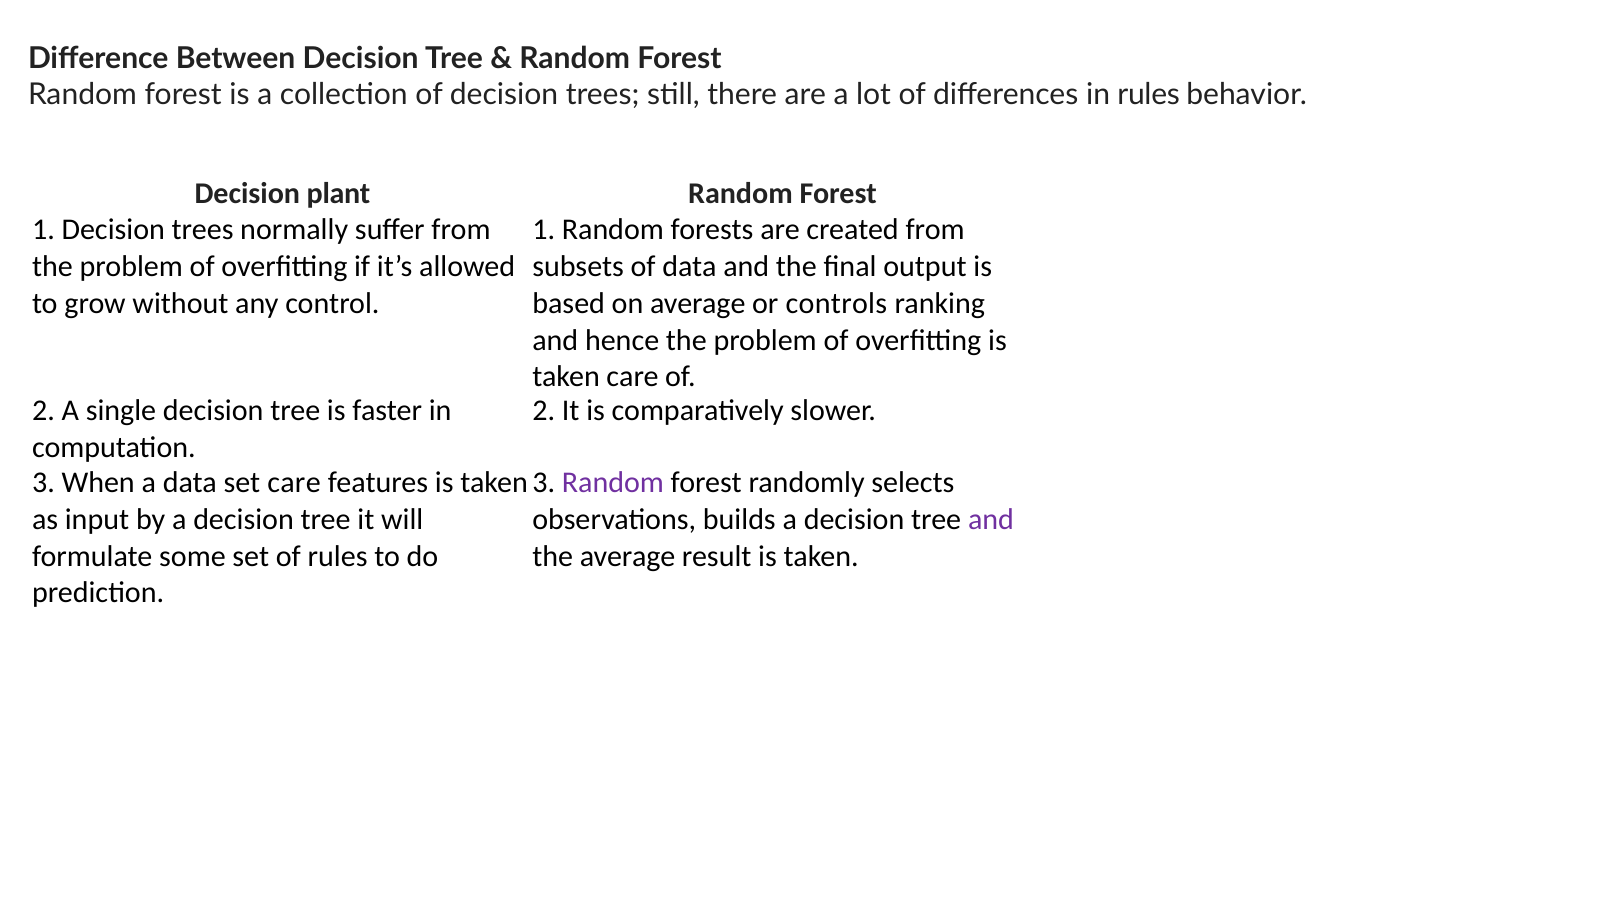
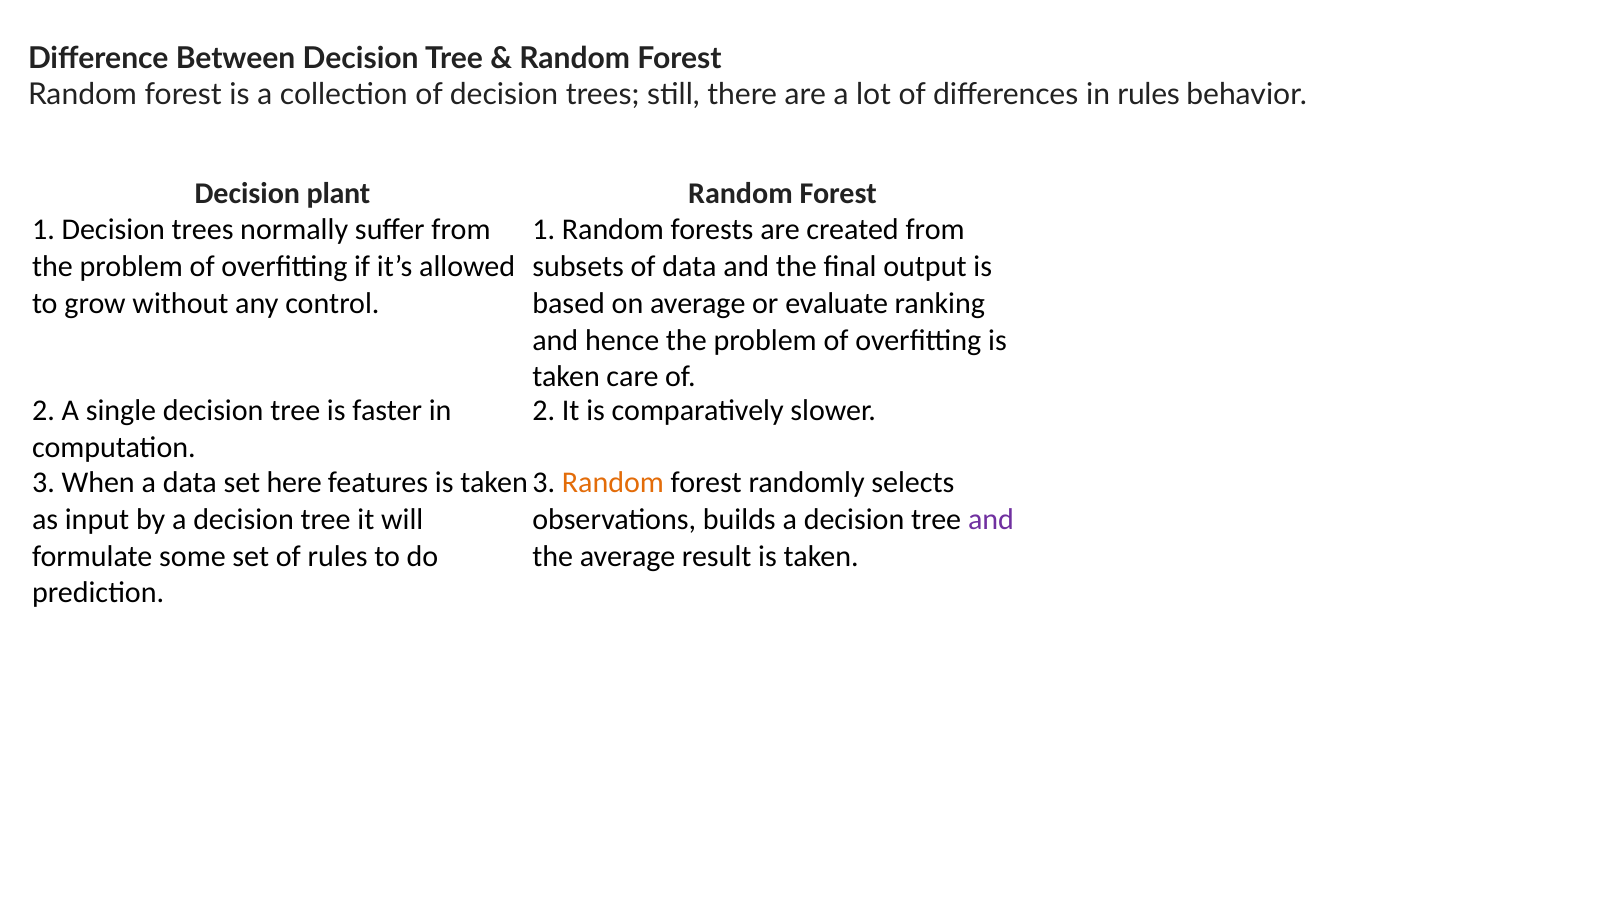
controls: controls -> evaluate (837, 304)
set care: care -> here (294, 483)
Random colour: purple -> orange (613, 483)
